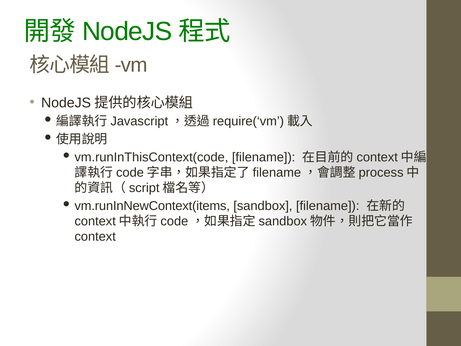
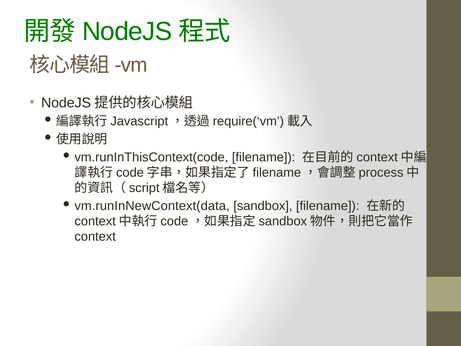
vm.runInNewContext(items: vm.runInNewContext(items -> vm.runInNewContext(data (152, 206)
